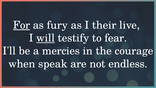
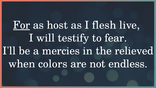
fury: fury -> host (57, 25)
their: their -> flesh (104, 25)
will underline: present -> none (46, 38)
courage: courage -> relieved (134, 51)
speak: speak -> colors (53, 64)
